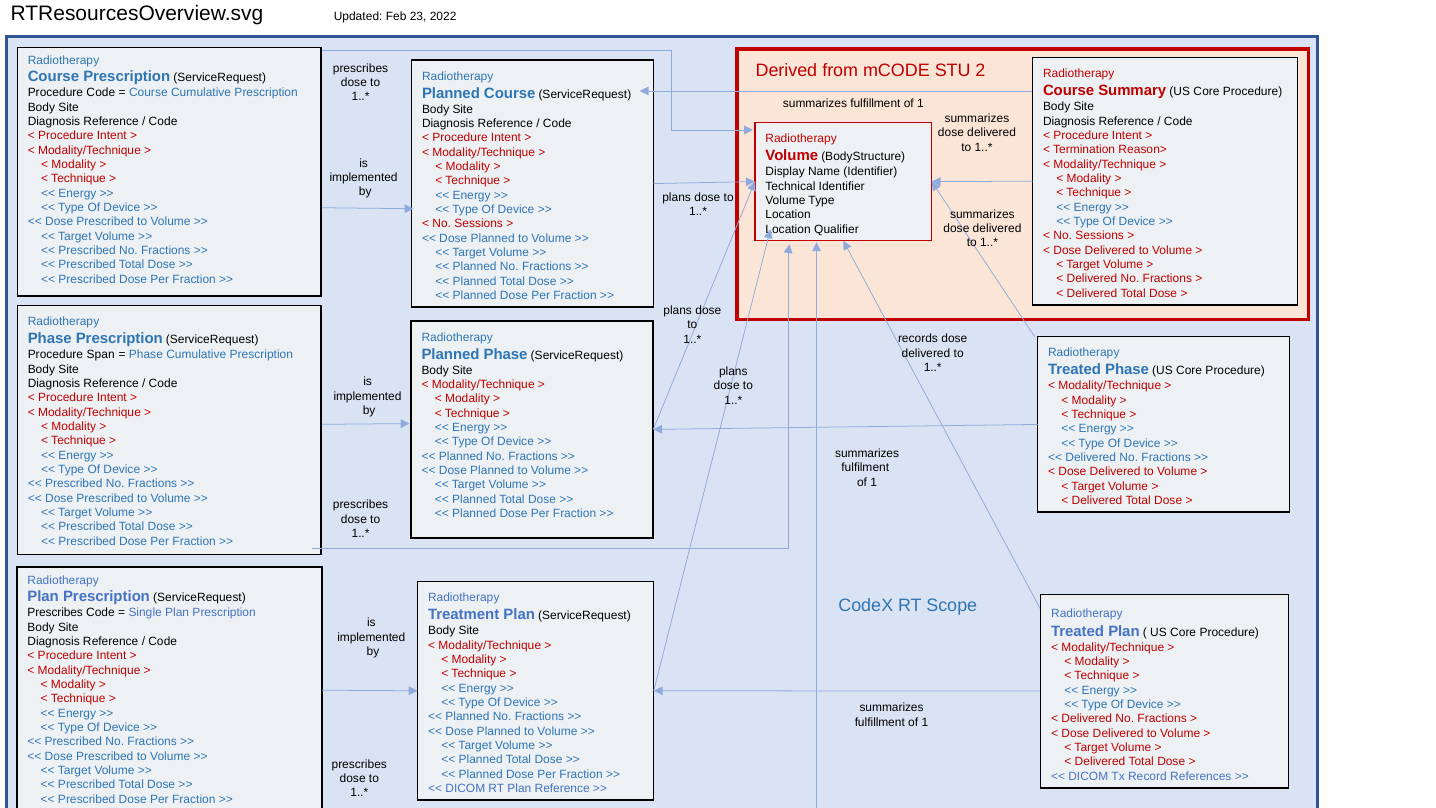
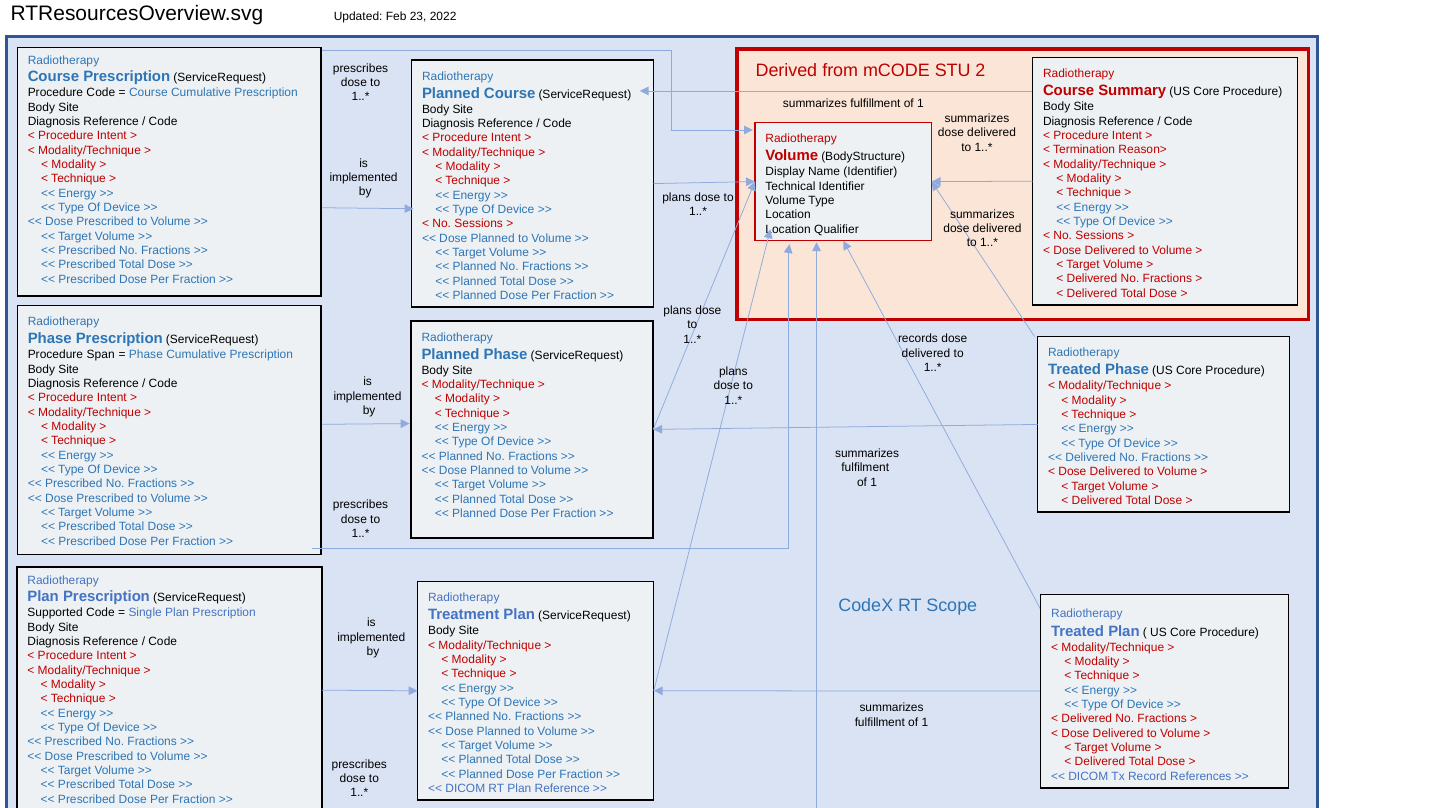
Prescribes: Prescribes -> Supported (55, 613)
